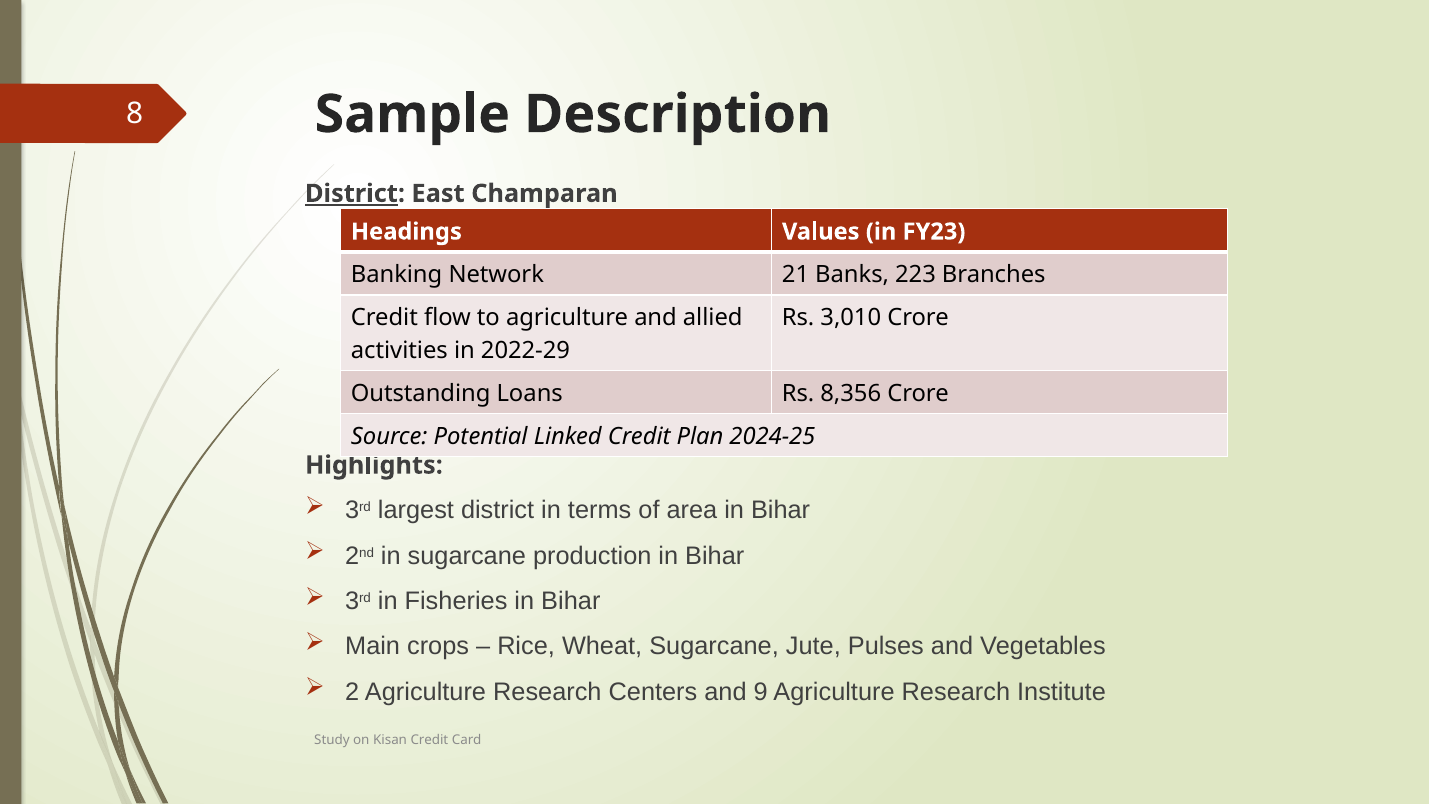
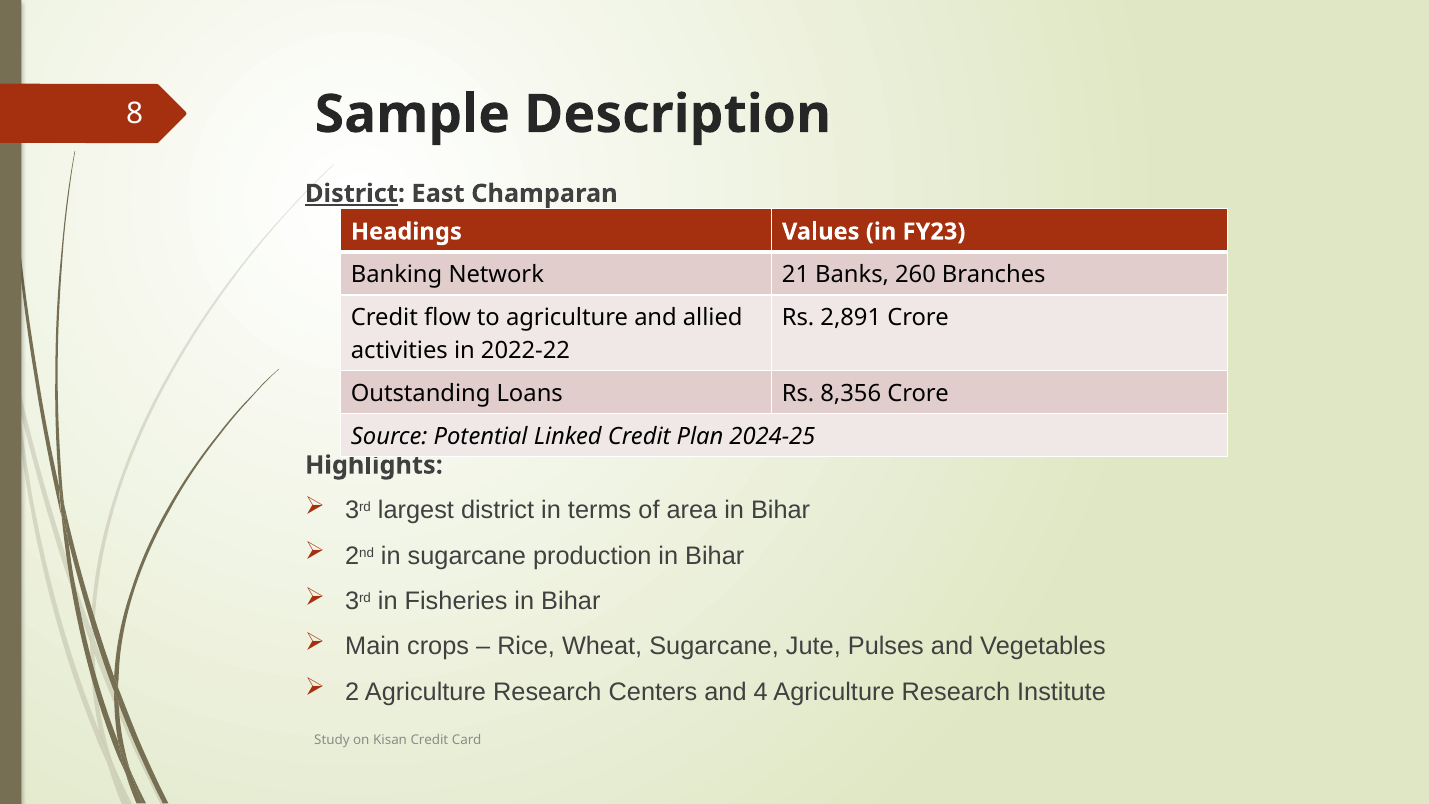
223: 223 -> 260 (915, 275)
3,010: 3,010 -> 2,891 (851, 318)
2022-29: 2022-29 -> 2022-22 (525, 350)
9: 9 -> 4 (761, 691)
